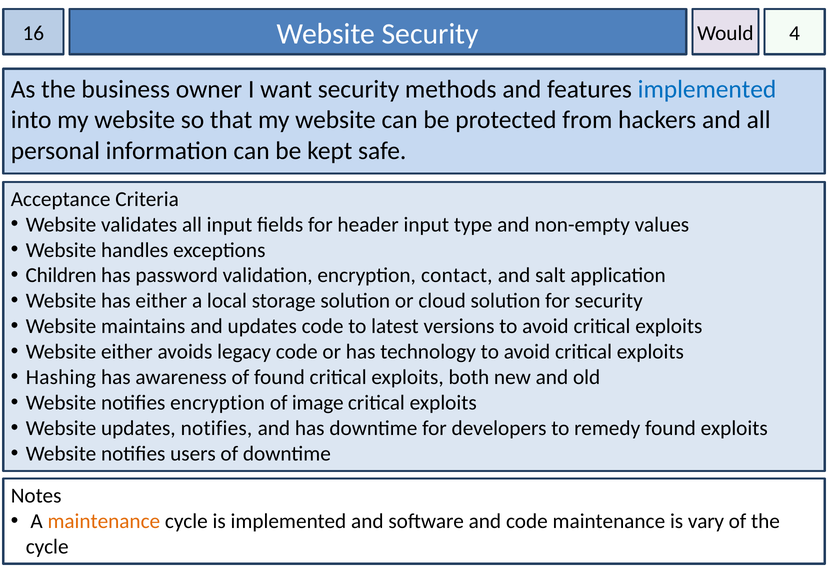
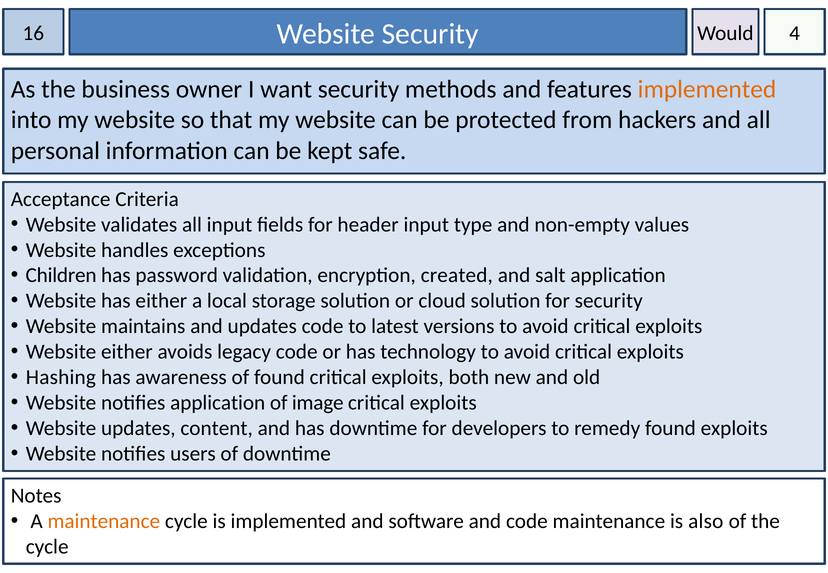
implemented colour: blue -> orange (707, 90)
contact: contact -> created (457, 276)
notifies encryption: encryption -> application (218, 403)
updates notifies: notifies -> content (217, 429)
vary: vary -> also (706, 521)
